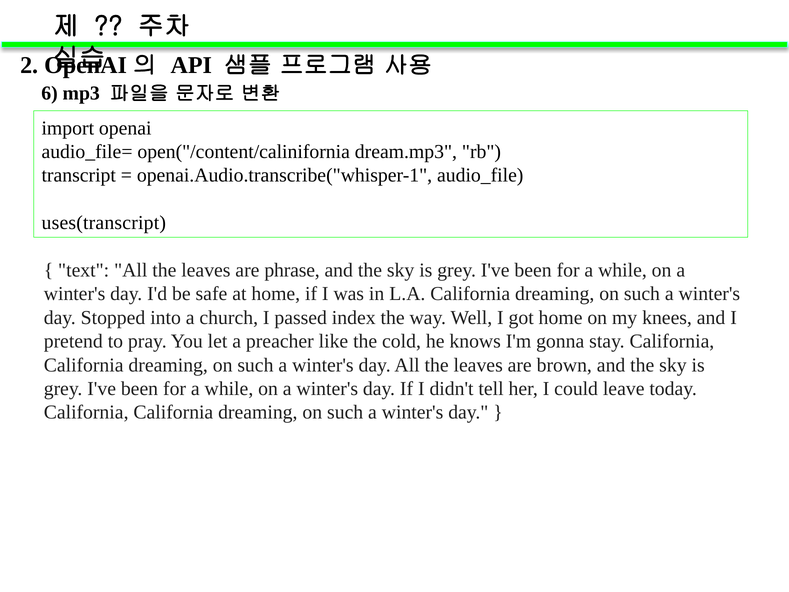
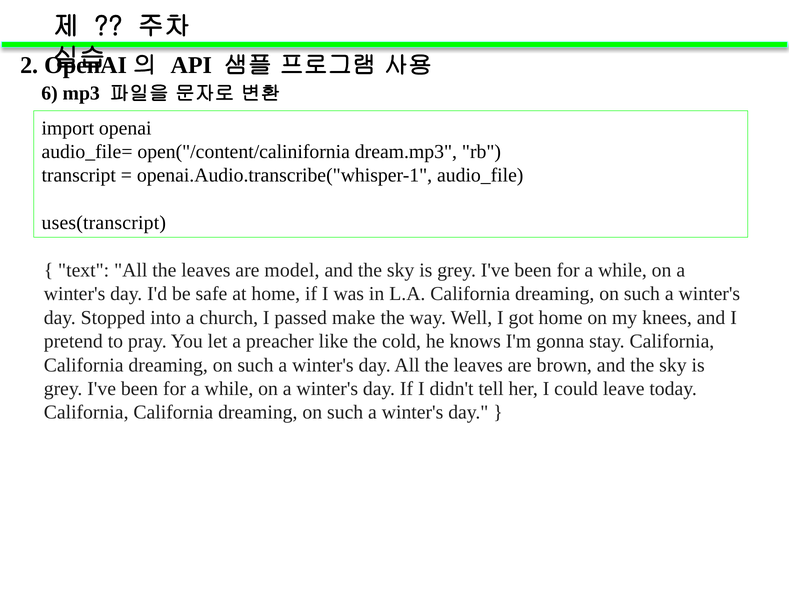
phrase: phrase -> model (292, 270)
index: index -> make (354, 318)
